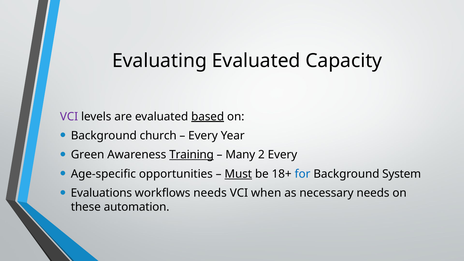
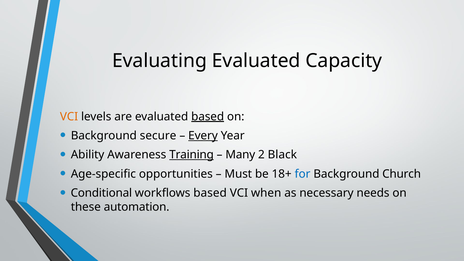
VCI colour: purple -> orange (69, 117)
church: church -> secure (158, 136)
Every underline: none -> present (203, 136)
Green: Green -> Ability (88, 155)
2 Every: Every -> Black (282, 155)
Must underline: present -> none (238, 174)
System: System -> Church (402, 174)
Evaluations: Evaluations -> Conditional (101, 193)
workflows needs: needs -> based (210, 193)
